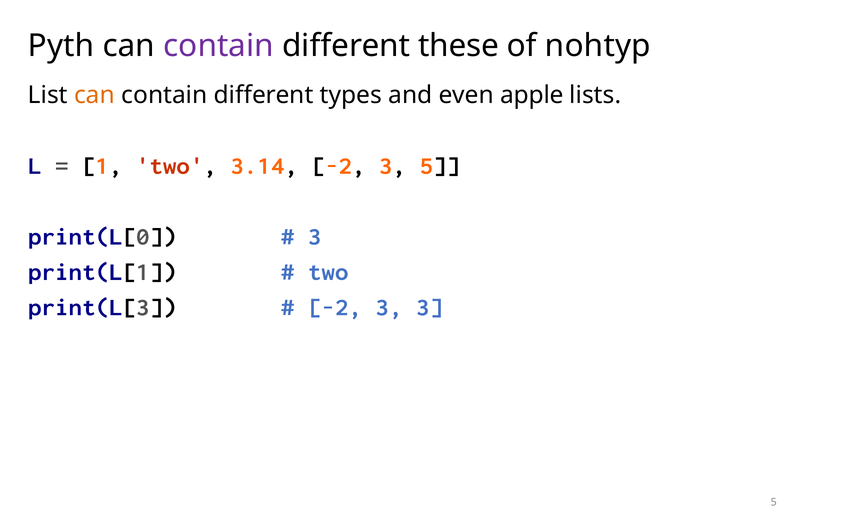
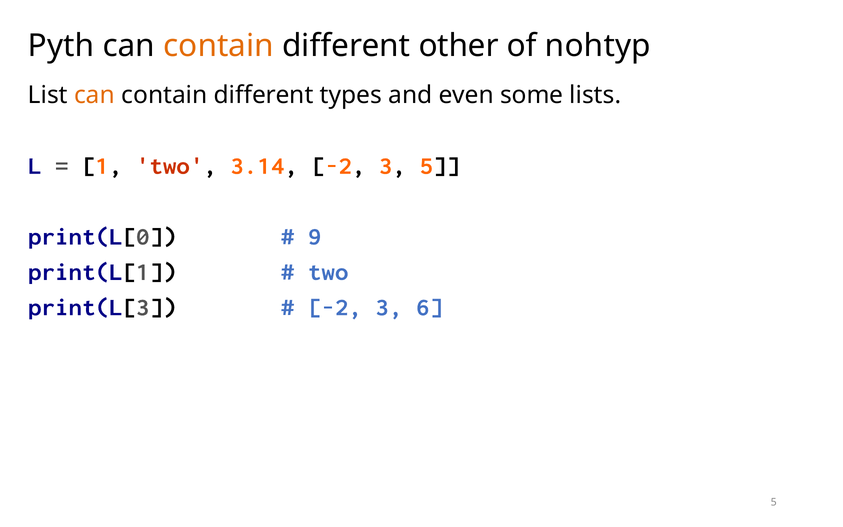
contain colour: purple -> orange (219, 46)
these: these -> other (459, 46)
apple: apple -> some (532, 95)
3: 3 -> 9 (315, 236)
3 3: 3 -> 6 (430, 307)
